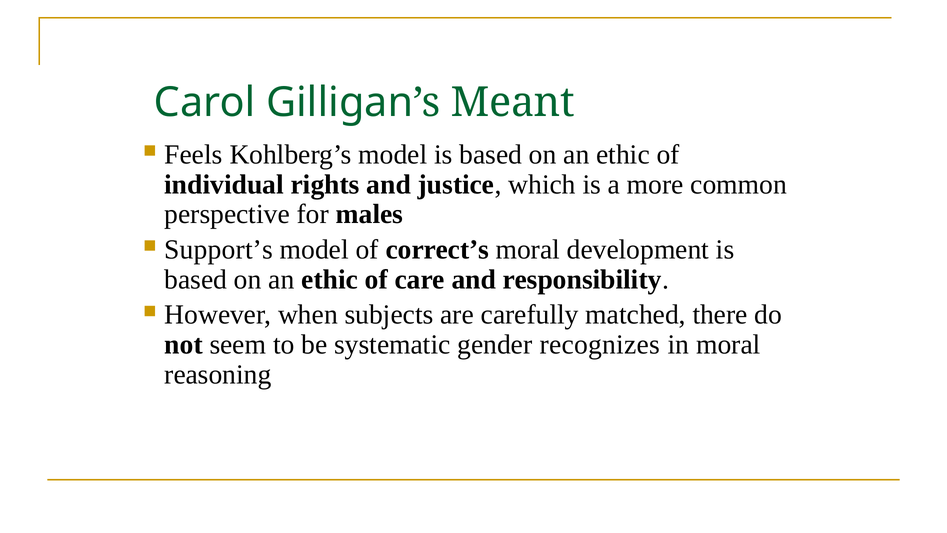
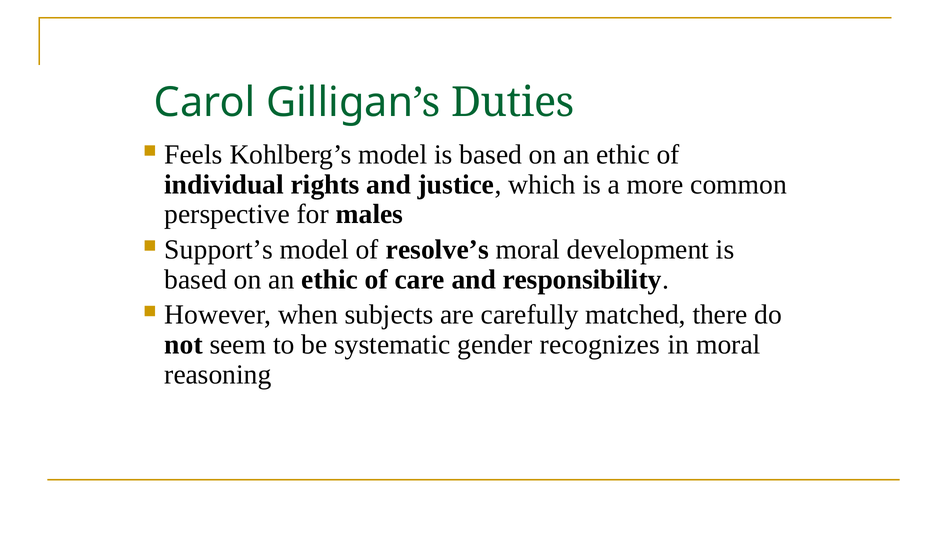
Meant: Meant -> Duties (513, 102)
correct’s: correct’s -> resolve’s (437, 249)
